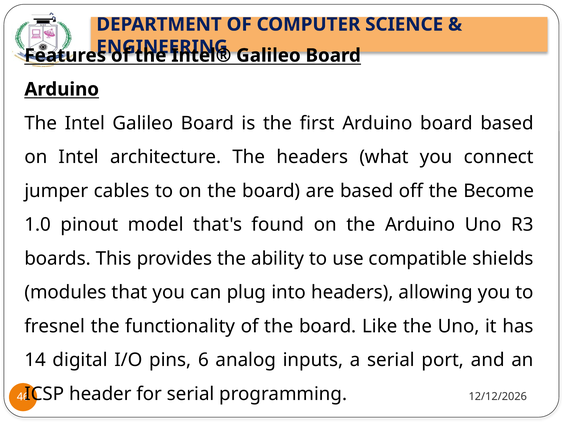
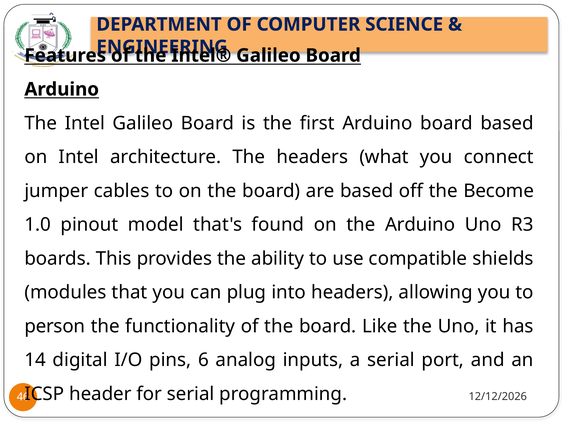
fresnel: fresnel -> person (55, 326)
